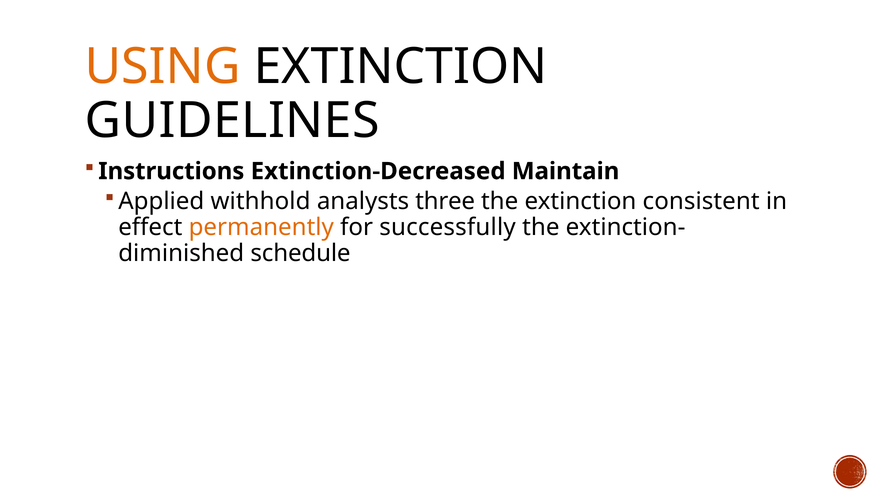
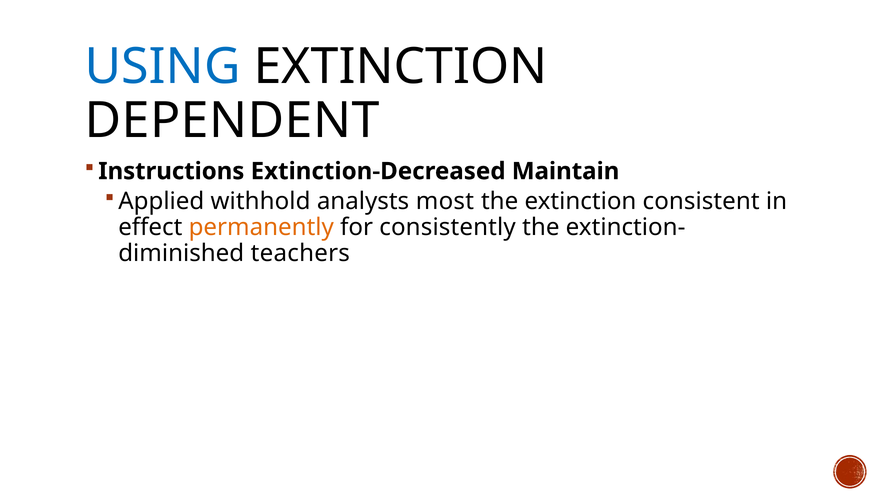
USING colour: orange -> blue (163, 67)
GUIDELINES: GUIDELINES -> DEPENDENT (232, 121)
three: three -> most (445, 201)
successfully: successfully -> consistently (448, 227)
schedule: schedule -> teachers (300, 253)
